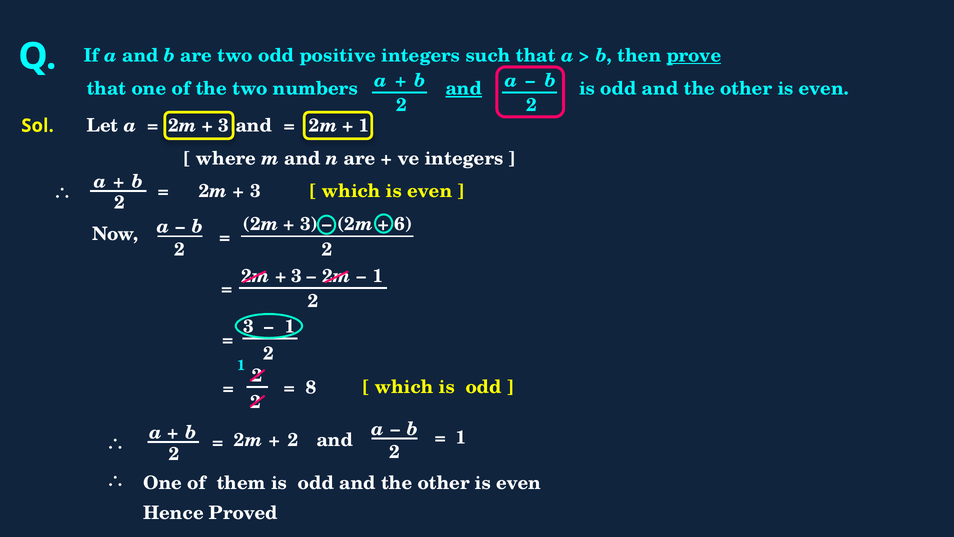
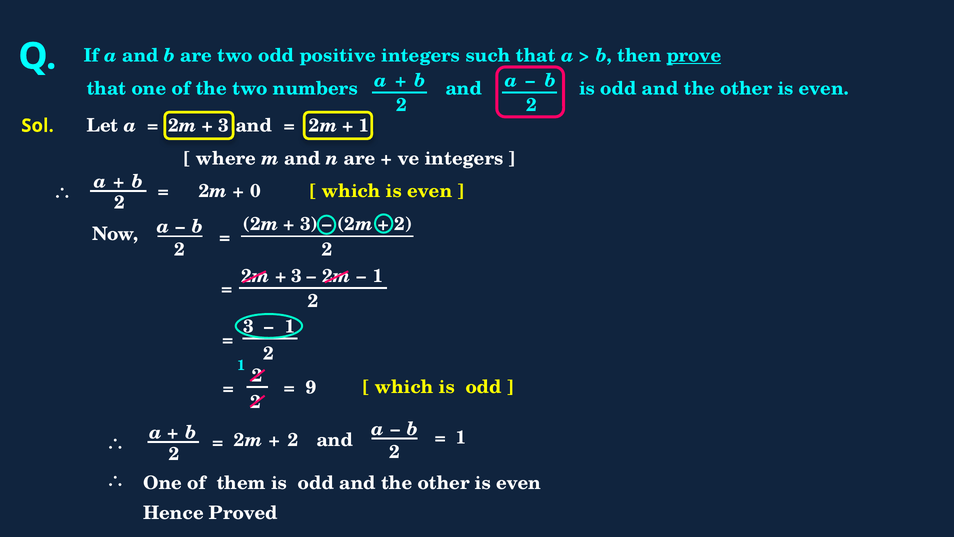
and underline: present -> none (464, 89)
3: 3 -> 0 (256, 191)
6: 6 -> 2 (403, 224)
8: 8 -> 9 (311, 387)
